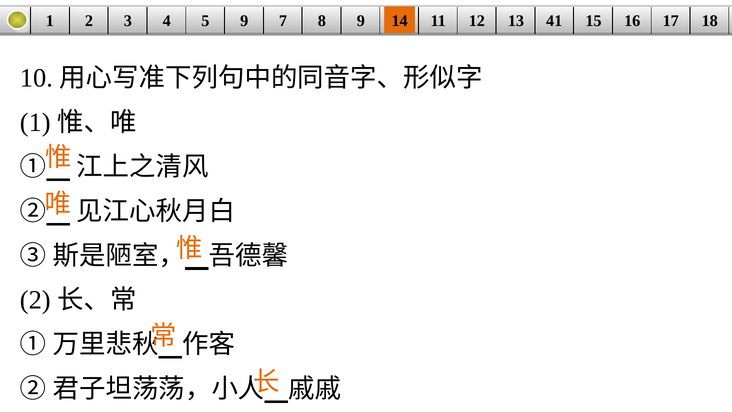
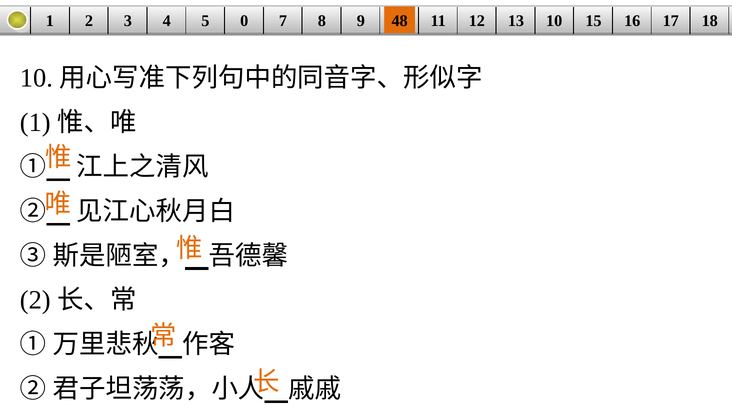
5 9: 9 -> 0 (244, 21)
14: 14 -> 48 (400, 21)
41: 41 -> 10 (554, 21)
